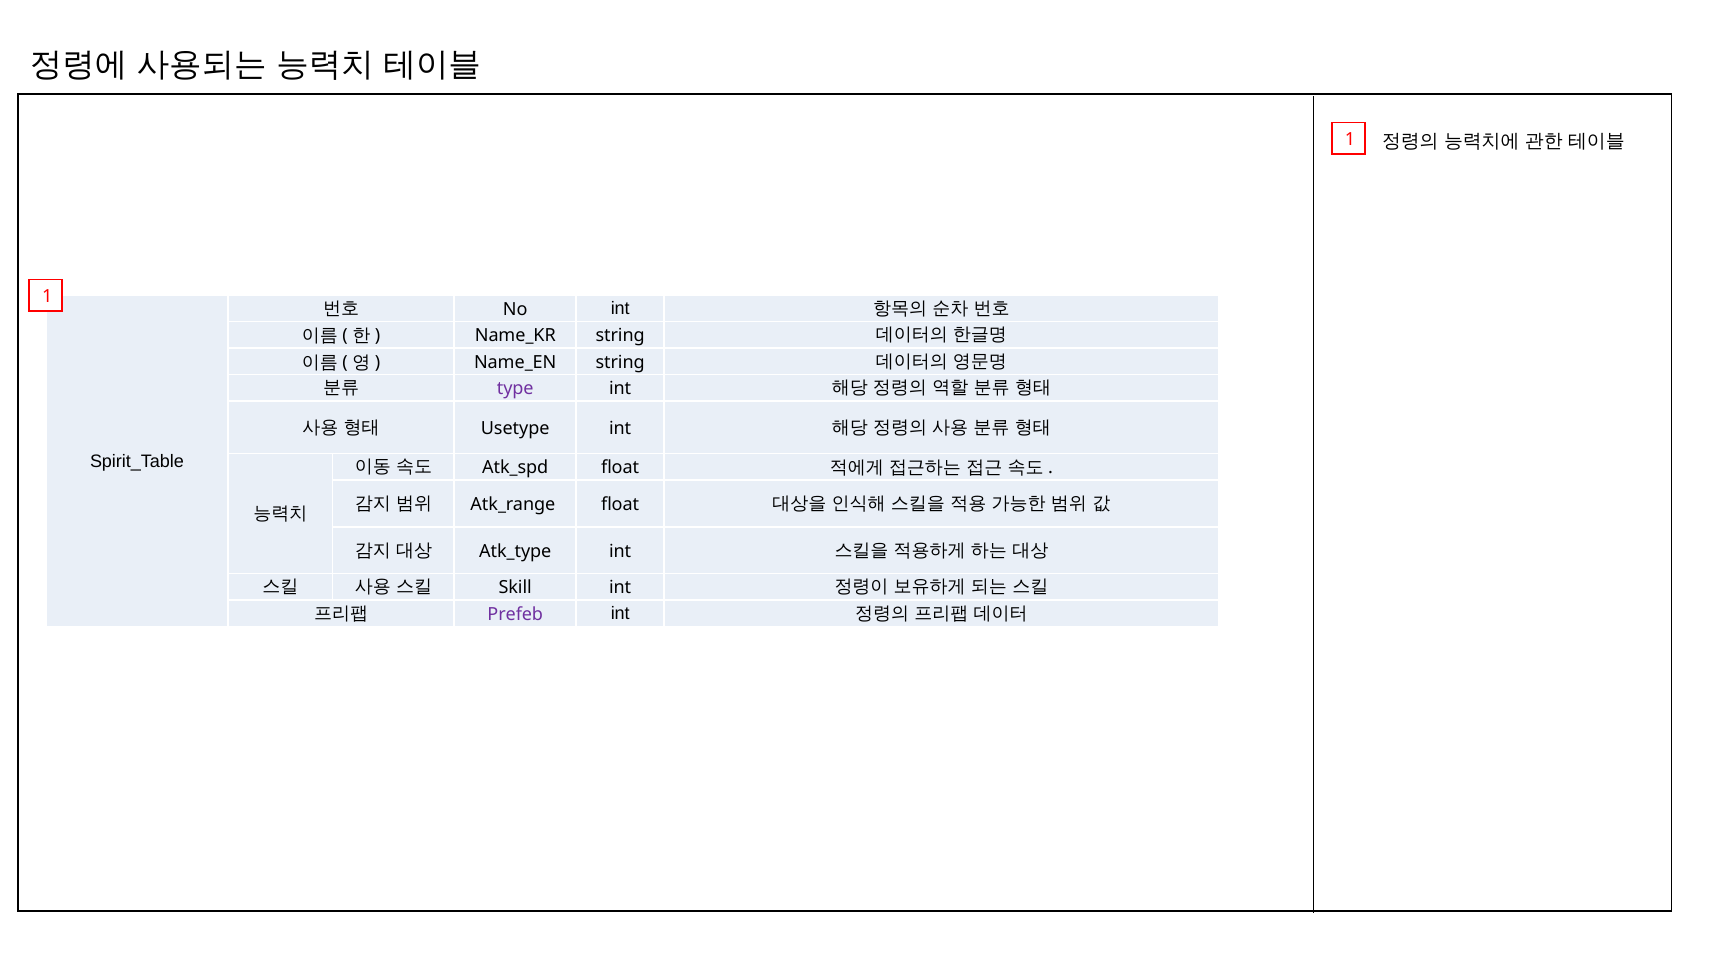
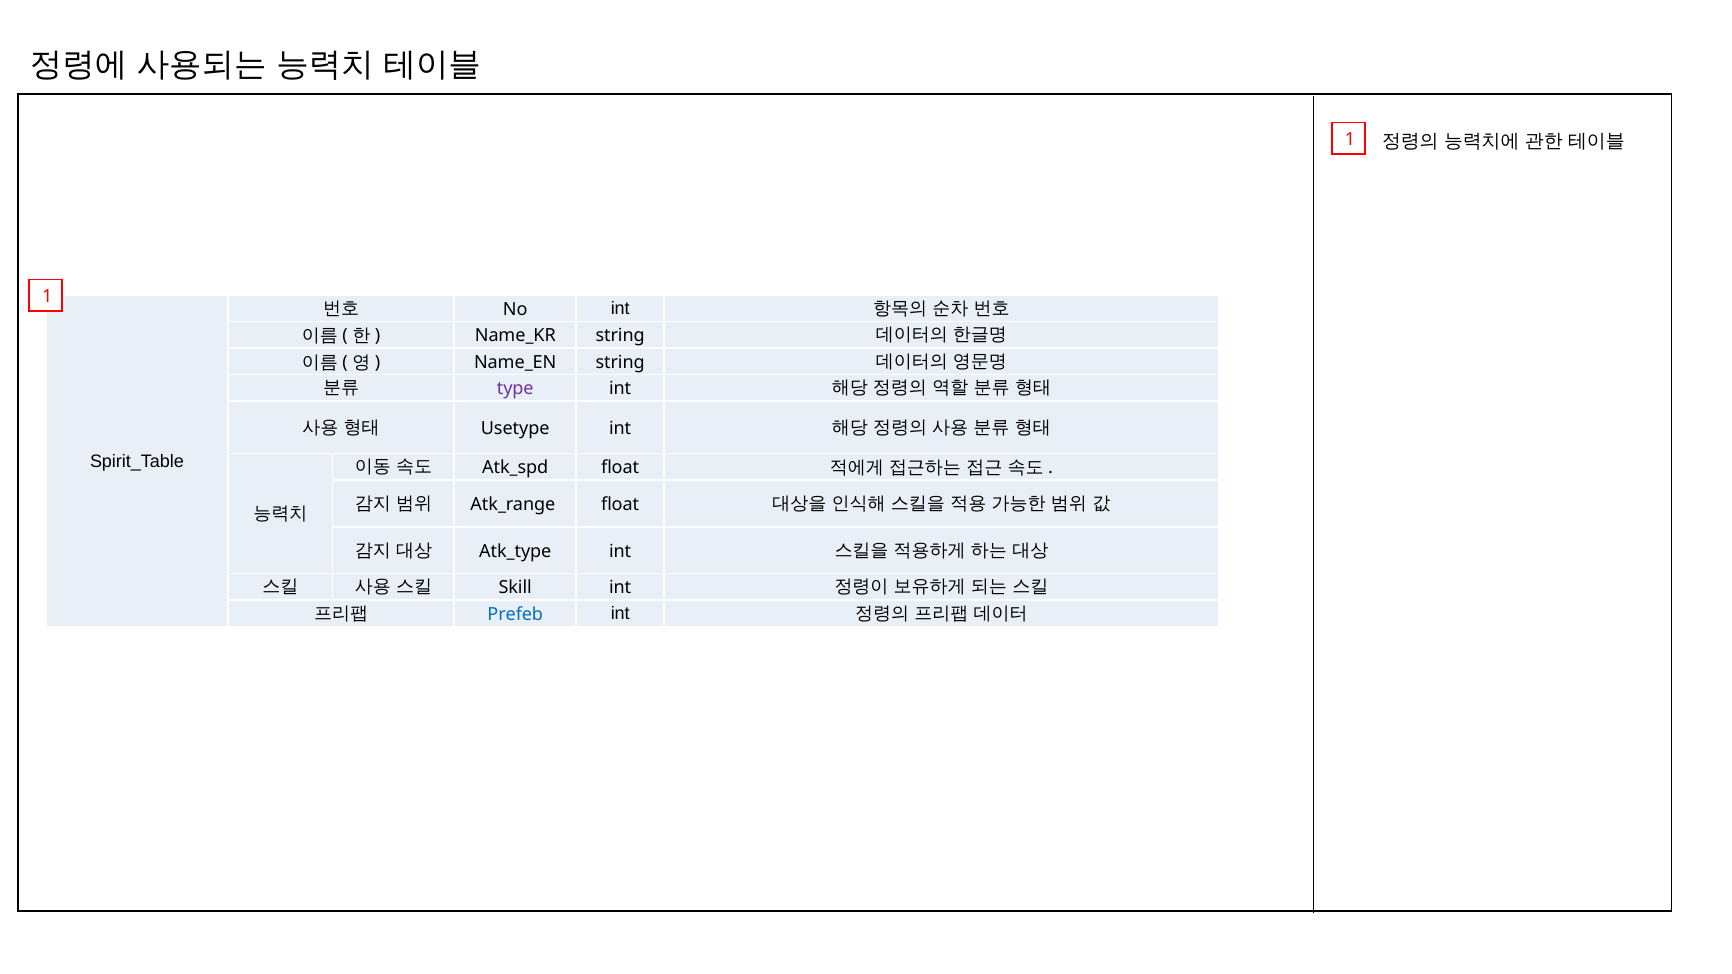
Prefeb colour: purple -> blue (515, 614)
